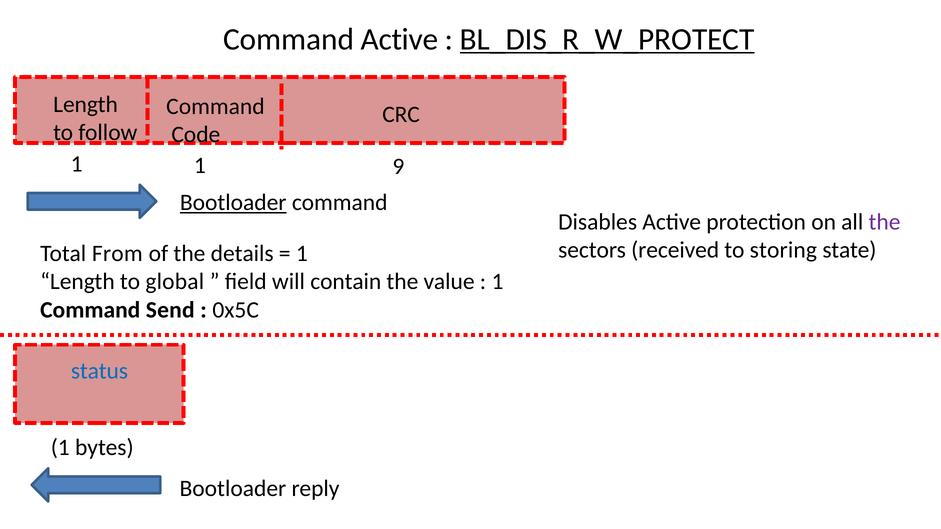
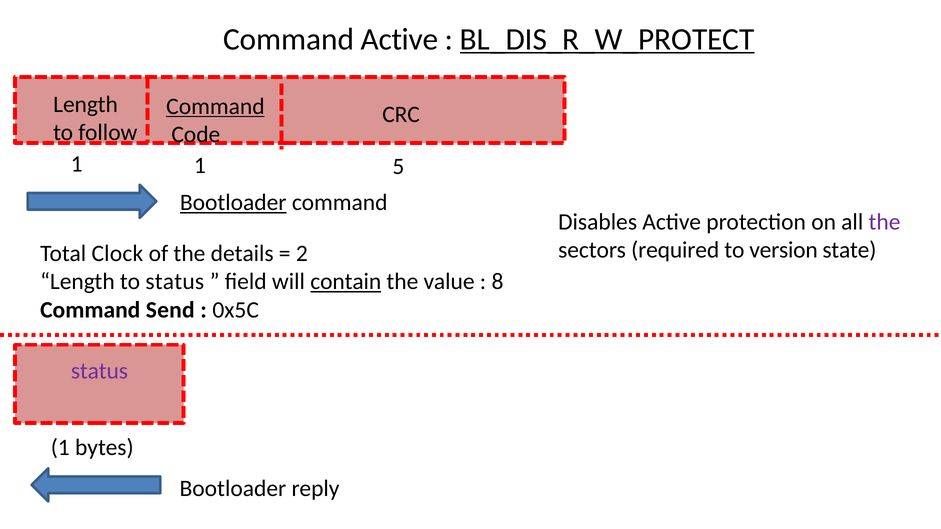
Command underline: none -> present (215, 106)
9: 9 -> 5 (398, 167)
received: received -> required (675, 250)
storing: storing -> version (784, 250)
From: From -> Clock (117, 254)
1: 1 -> 2 (302, 254)
to global: global -> status (175, 282)
contain underline: none -> present (346, 282)
1: 1 -> 8 (498, 282)
status colour: blue -> purple (99, 371)
